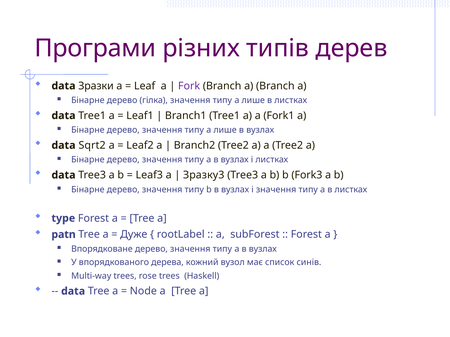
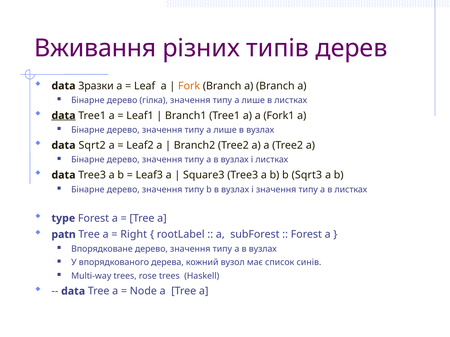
Програми: Програми -> Вживання (95, 48)
Fork colour: purple -> orange (189, 86)
data underline: none -> present (64, 116)
Зразку3: Зразку3 -> Square3 (204, 175)
Fork3: Fork3 -> Sqrt3 (307, 175)
Дуже: Дуже -> Right (134, 235)
